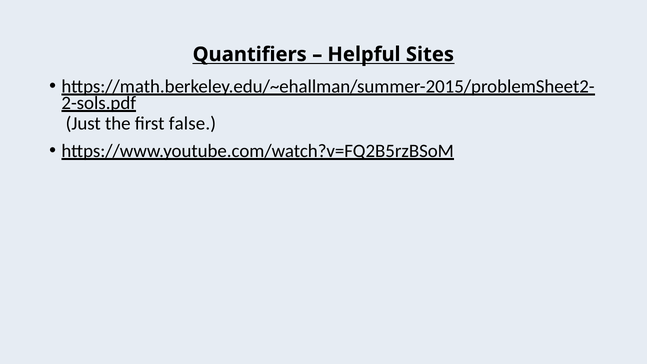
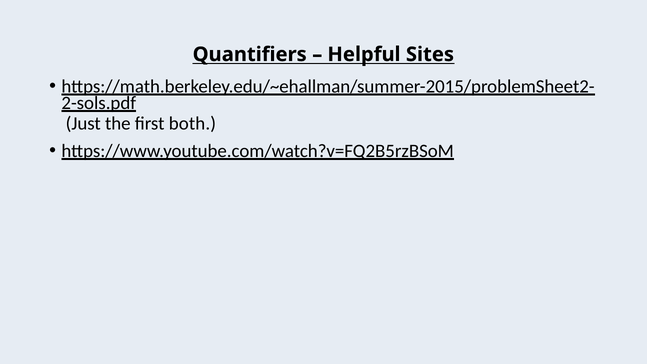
false: false -> both (192, 123)
